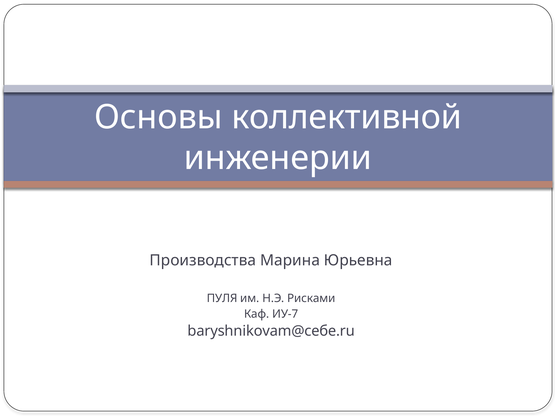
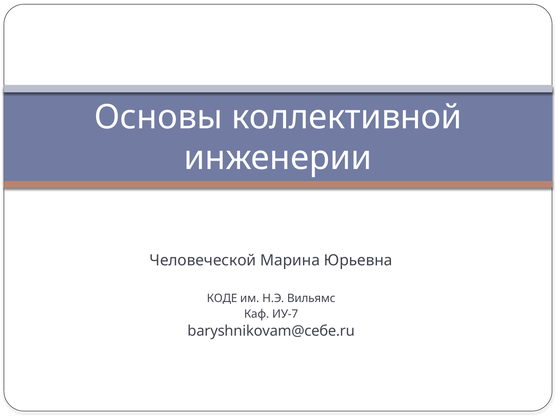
Производства: Производства -> Человеческой (203, 260)
ПУЛЯ: ПУЛЯ -> КОДЕ (222, 298)
Рисками: Рисками -> Вильямс (311, 298)
